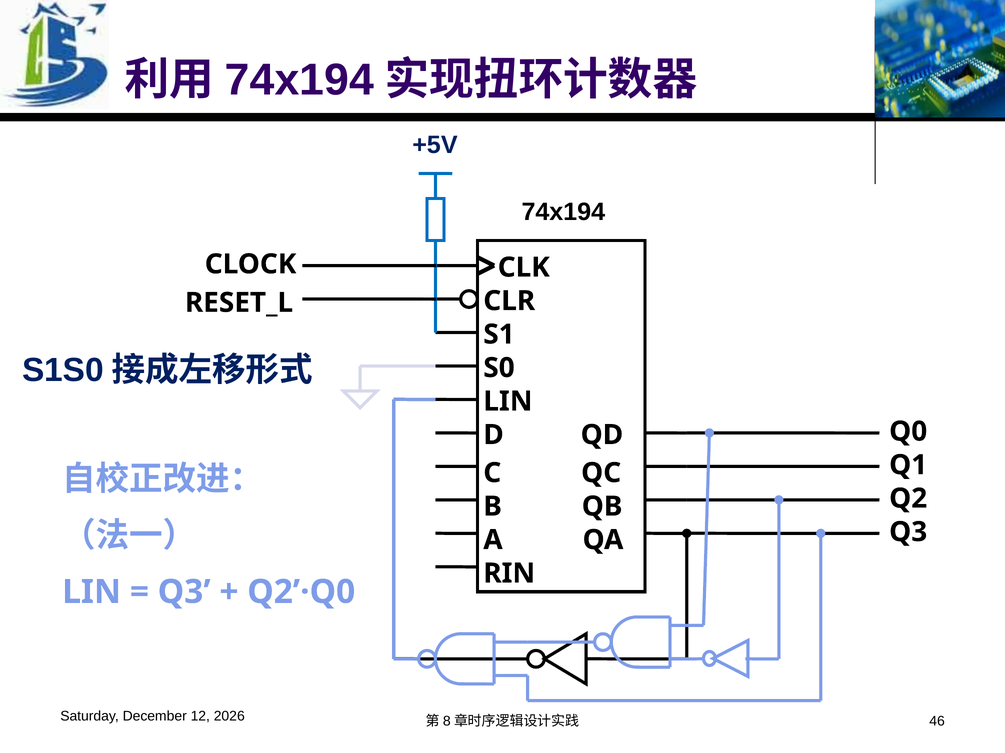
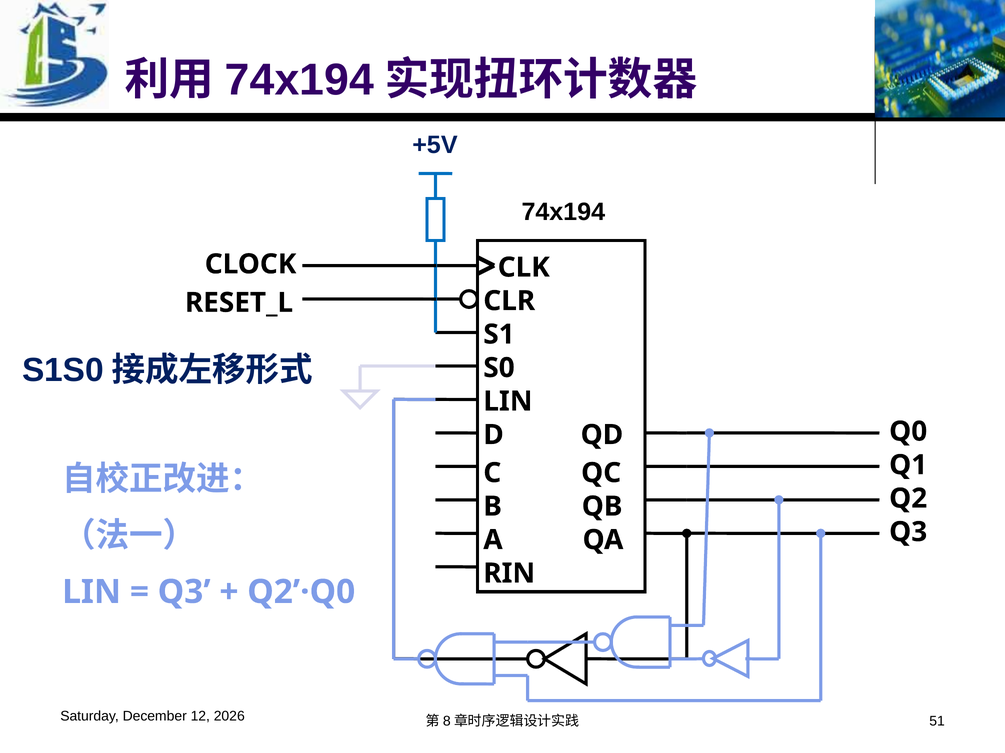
46: 46 -> 51 (937, 722)
